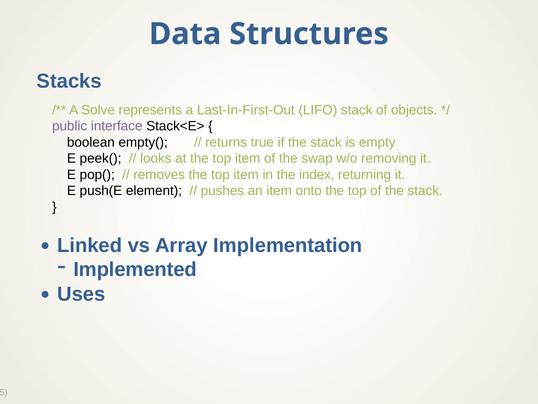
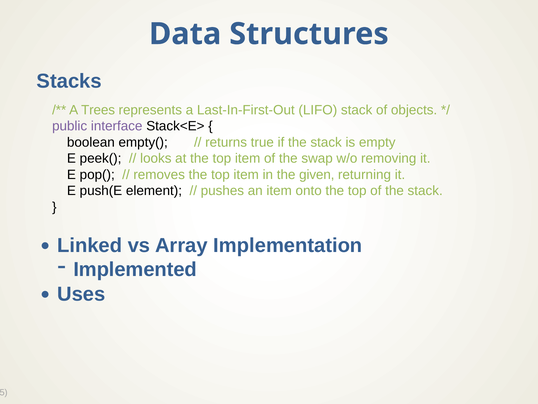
Solve: Solve -> Trees (98, 110)
index: index -> given (317, 174)
